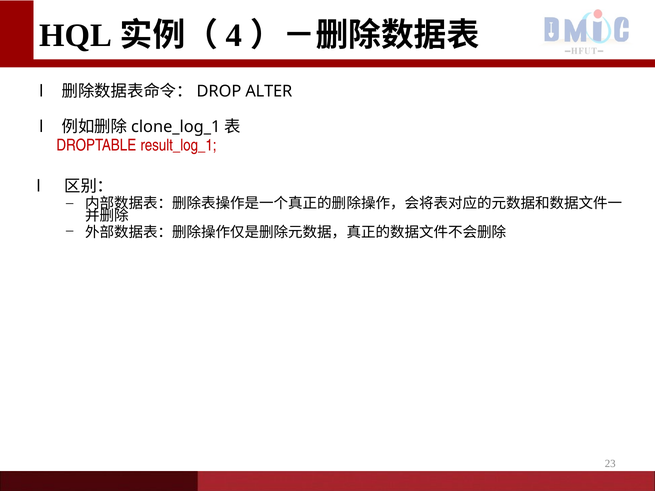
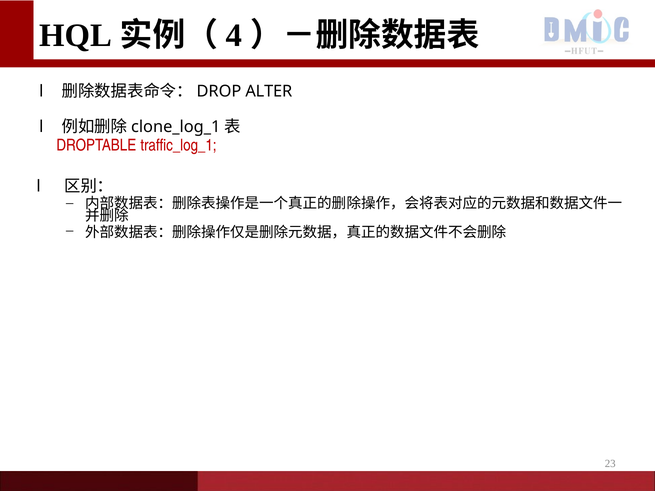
result_log_1: result_log_1 -> traffic_log_1 (178, 145)
